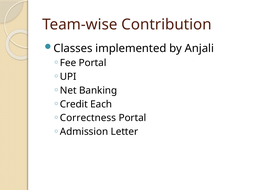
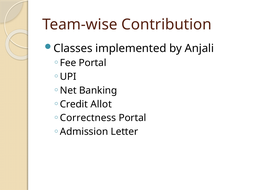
Each: Each -> Allot (101, 104)
